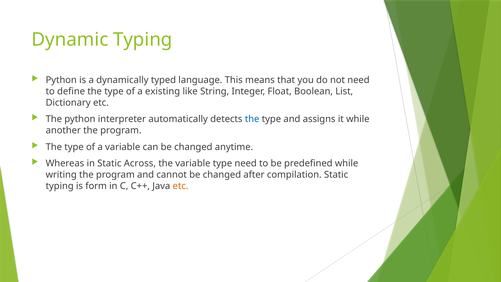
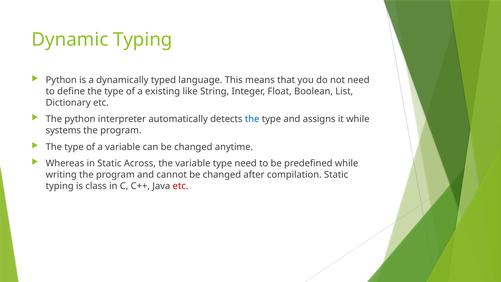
another: another -> systems (63, 130)
form: form -> class (96, 186)
etc colour: orange -> red (181, 186)
